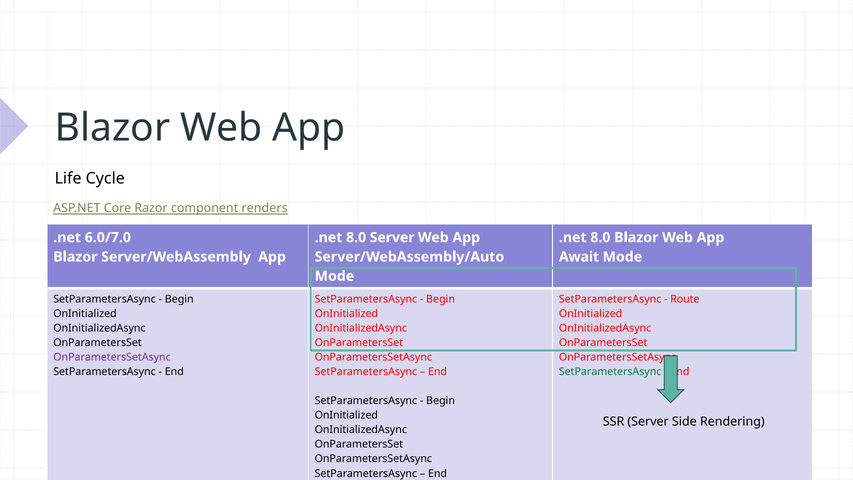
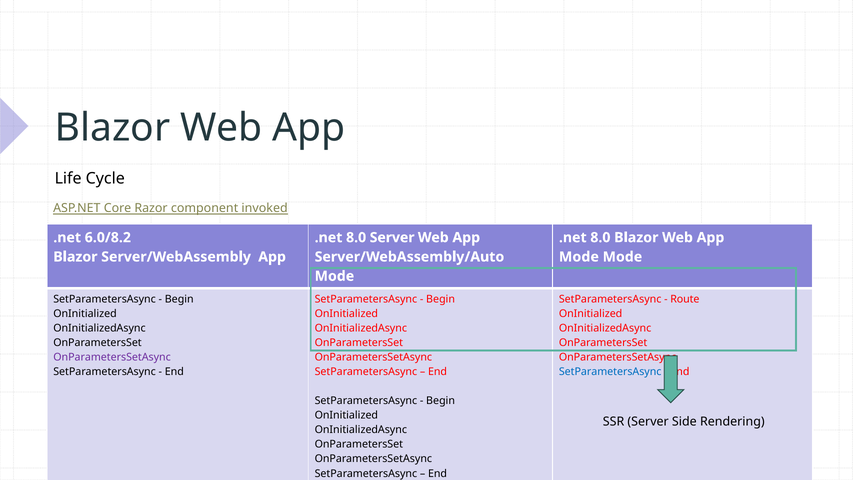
renders: renders -> invoked (265, 208)
6.0/7.0: 6.0/7.0 -> 6.0/8.2 (108, 237)
Await: Await -> Mode (579, 257)
SetParametersAsync colour: green -> blue (610, 372)
